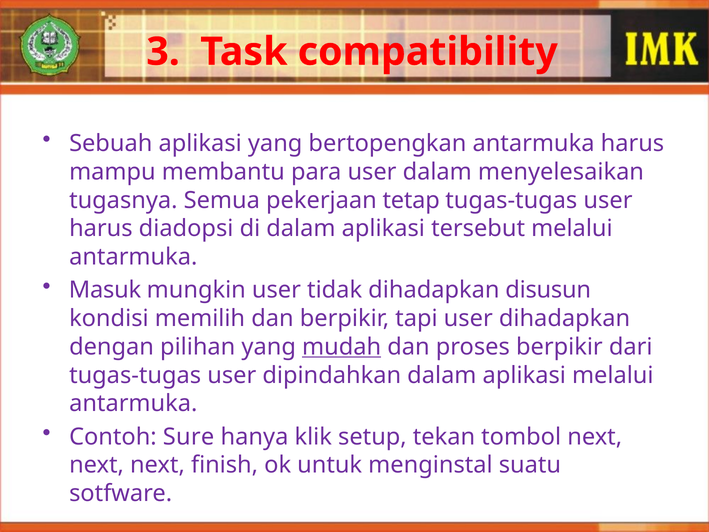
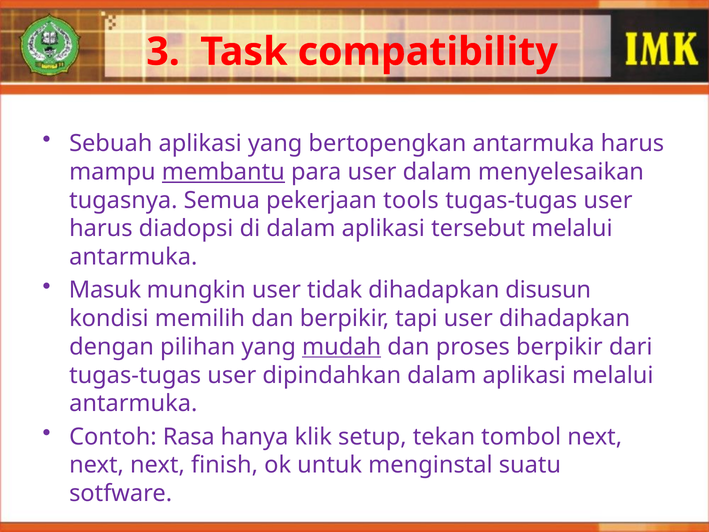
membantu underline: none -> present (223, 172)
tetap: tetap -> tools (411, 200)
Sure: Sure -> Rasa (189, 436)
